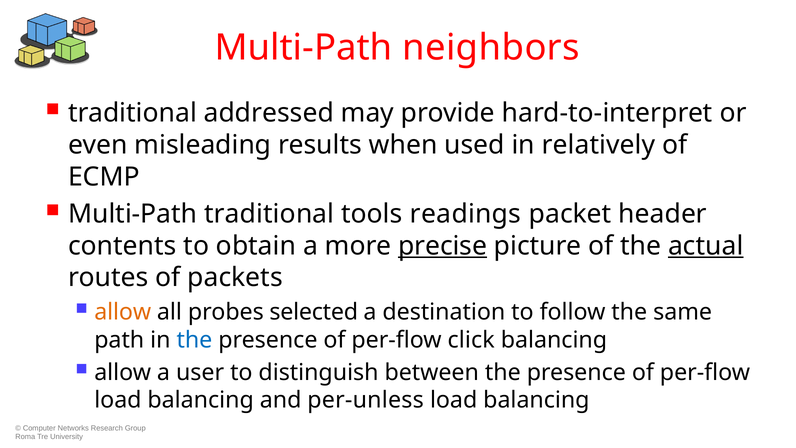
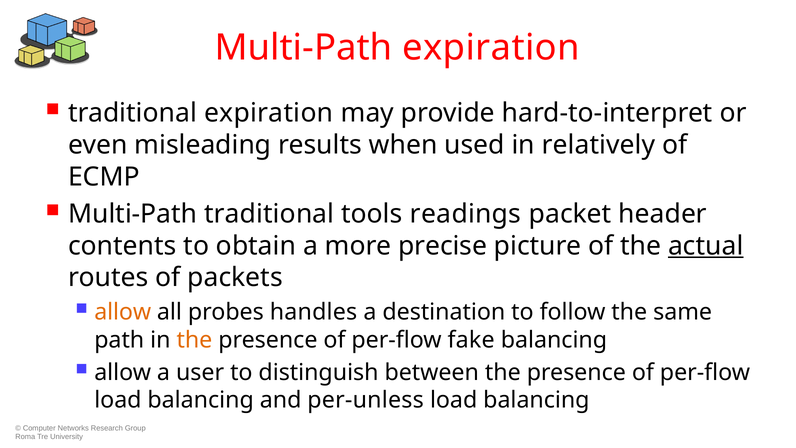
Multi-Path neighbors: neighbors -> expiration (491, 47)
traditional addressed: addressed -> expiration (269, 113)
precise underline: present -> none (443, 246)
selected: selected -> handles (314, 312)
the colour: blue -> orange (194, 340)
click: click -> fake (471, 340)
